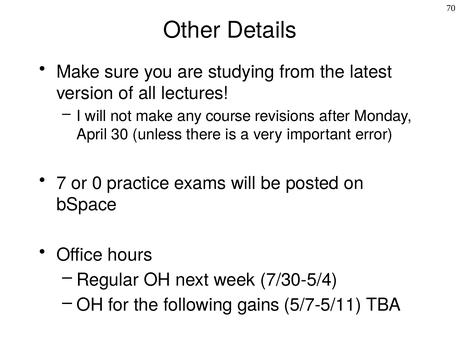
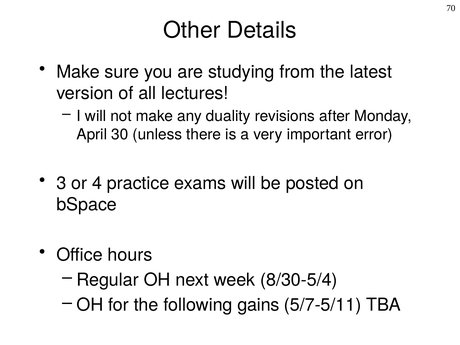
course: course -> duality (228, 116)
7: 7 -> 3 (61, 183)
0: 0 -> 4 (97, 183)
7/30-5/4: 7/30-5/4 -> 8/30-5/4 (299, 280)
